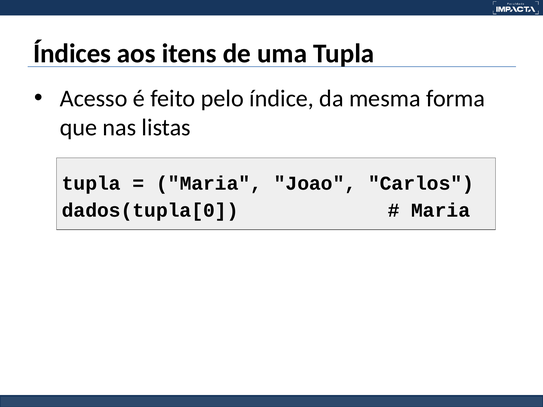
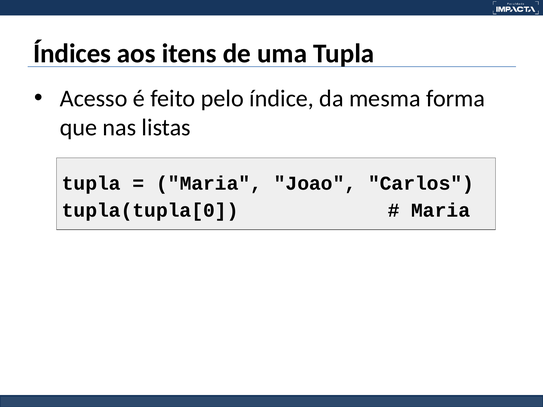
dados(tupla[0: dados(tupla[0 -> tupla(tupla[0 (150, 211)
